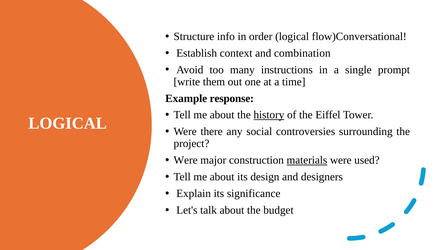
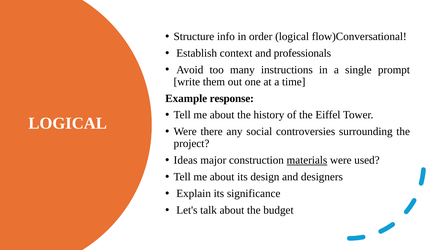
combination: combination -> professionals (302, 53)
history underline: present -> none (269, 115)
Were: Were -> Ideas (186, 160)
